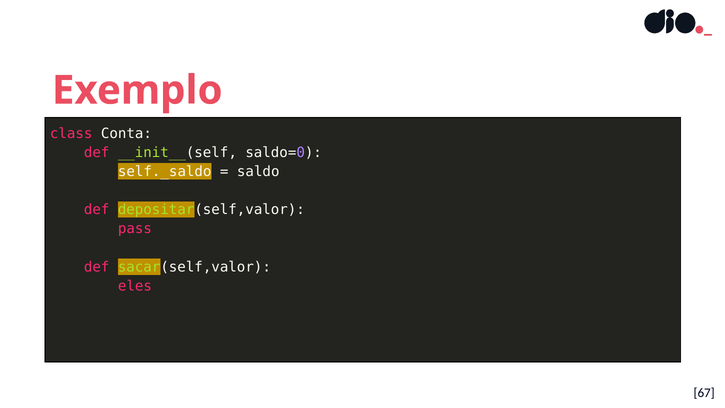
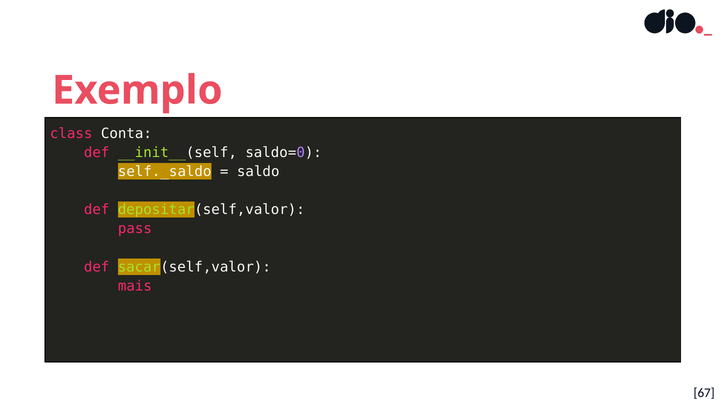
eles: eles -> mais (135, 286)
